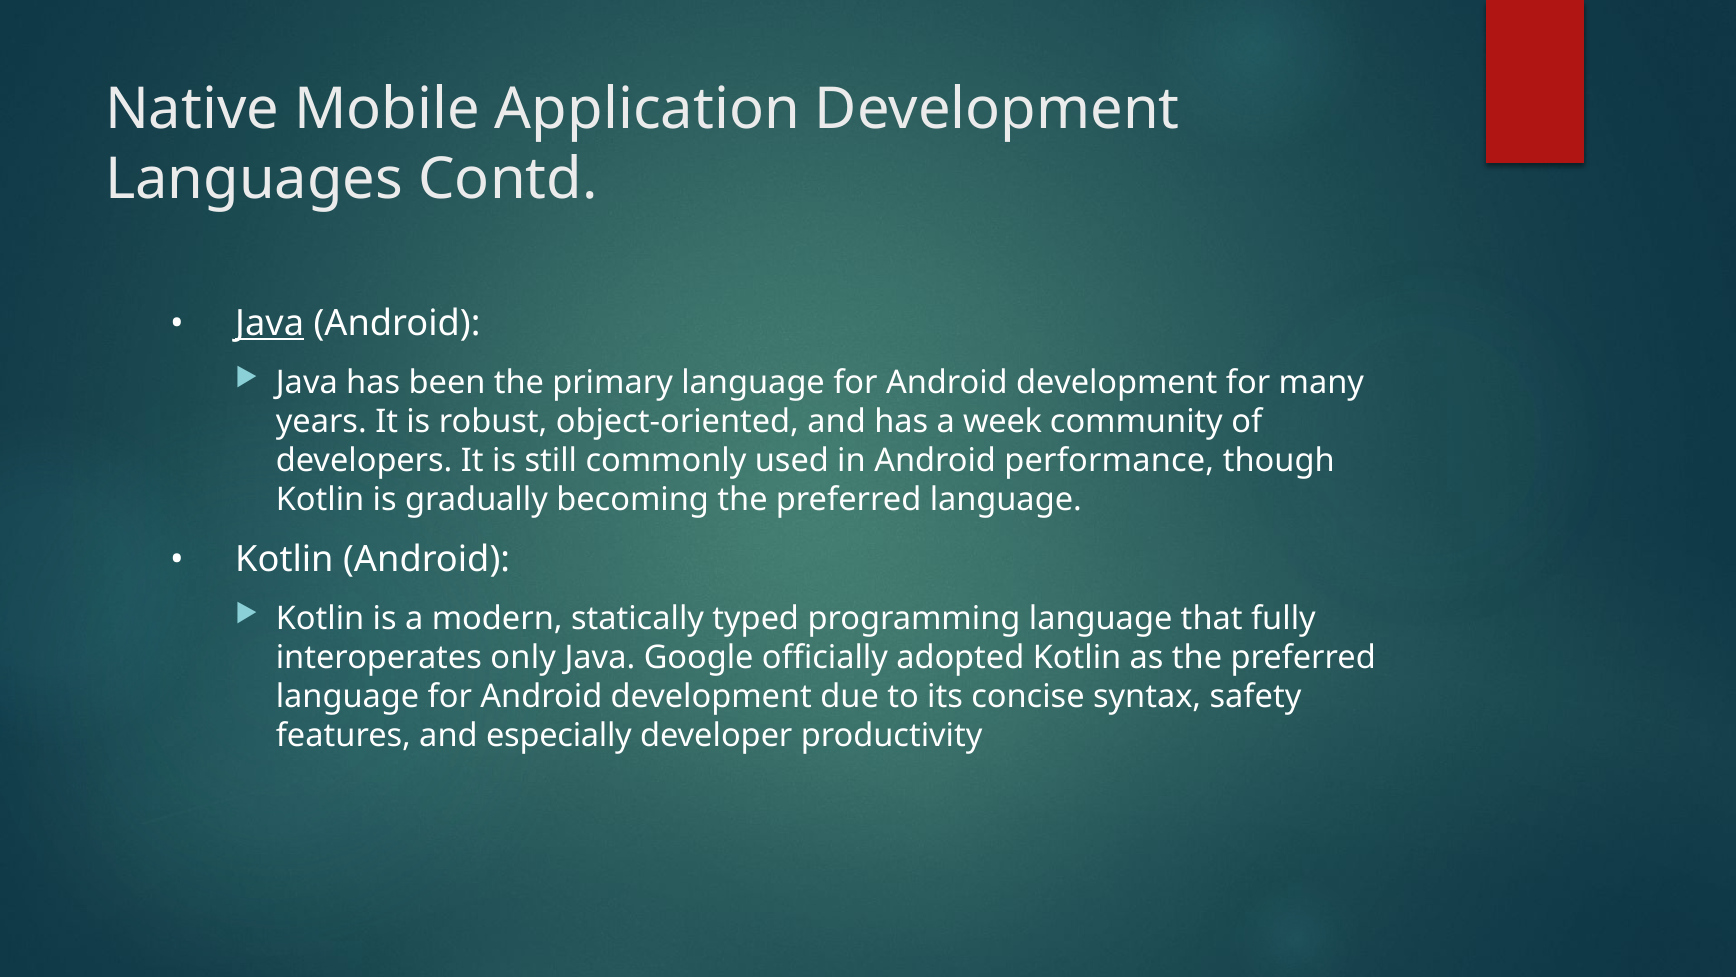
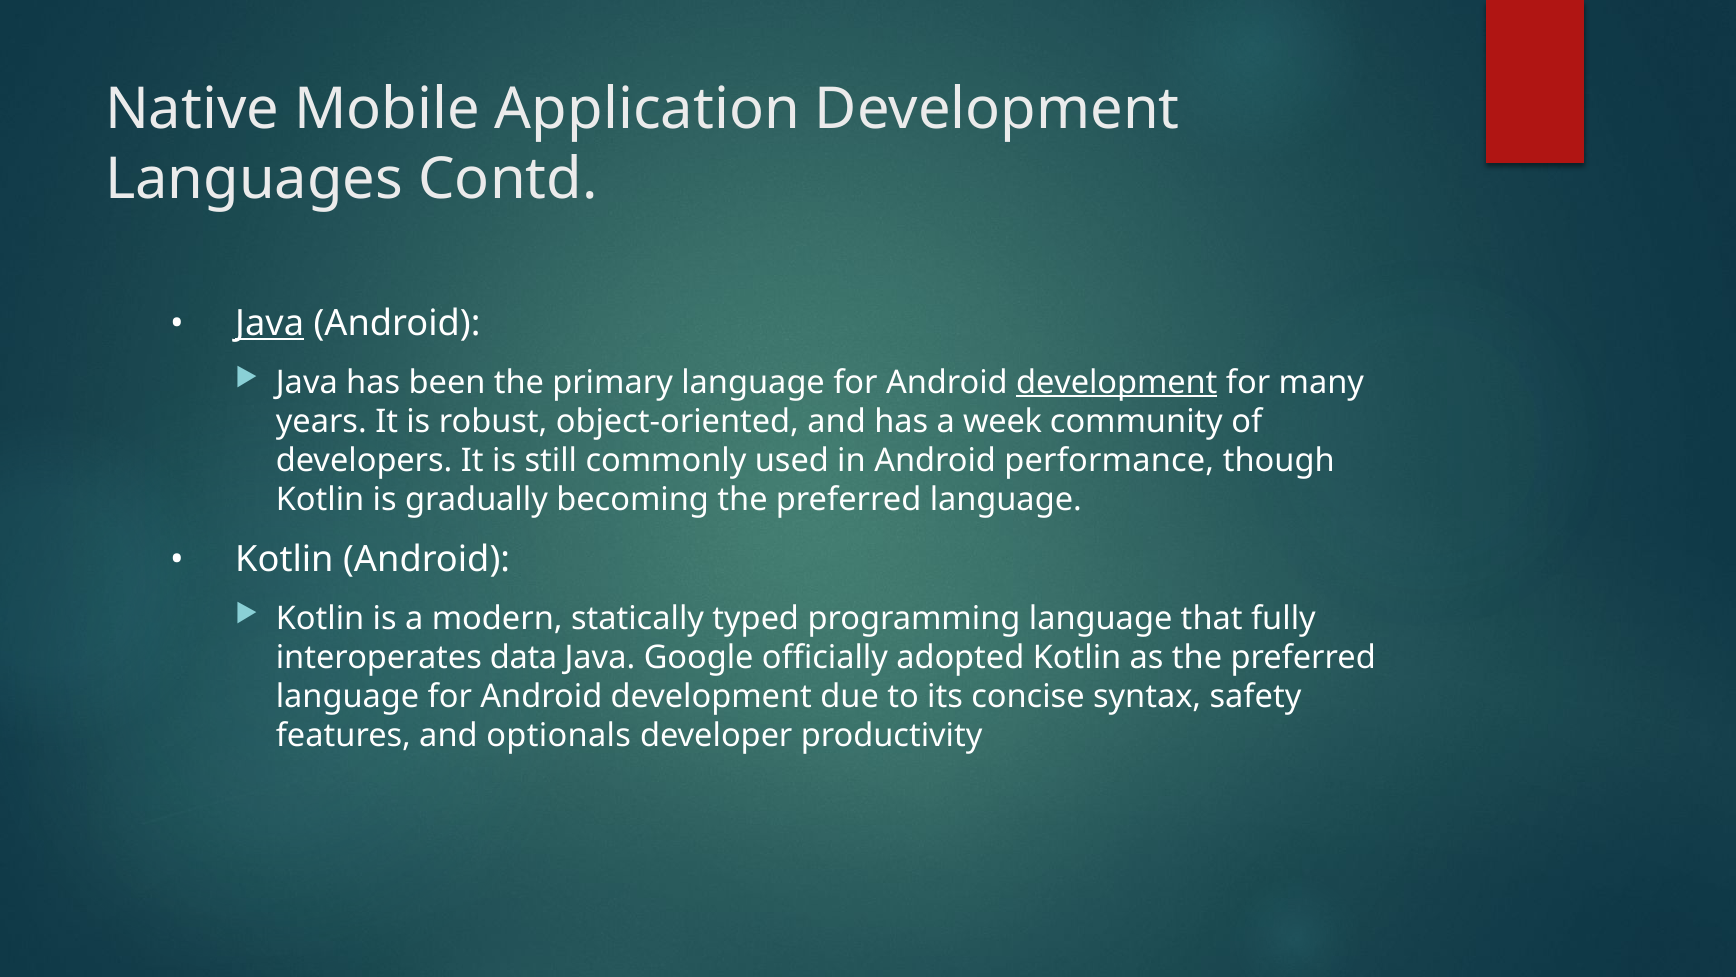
development underline: none -> present (1117, 382)
only: only -> data (524, 657)
especially: especially -> optionals (559, 735)
